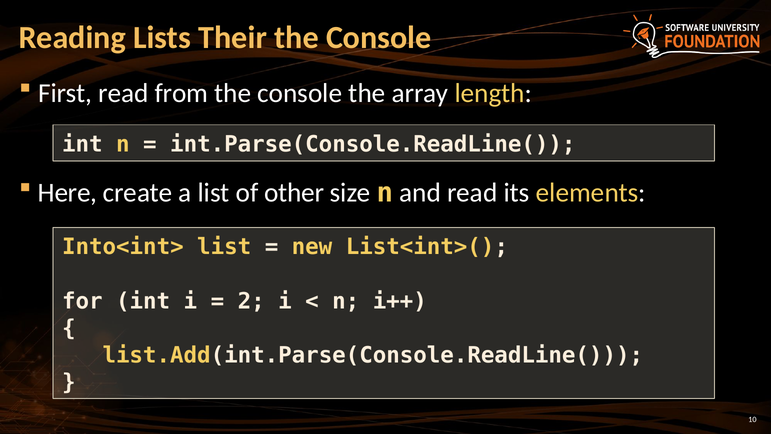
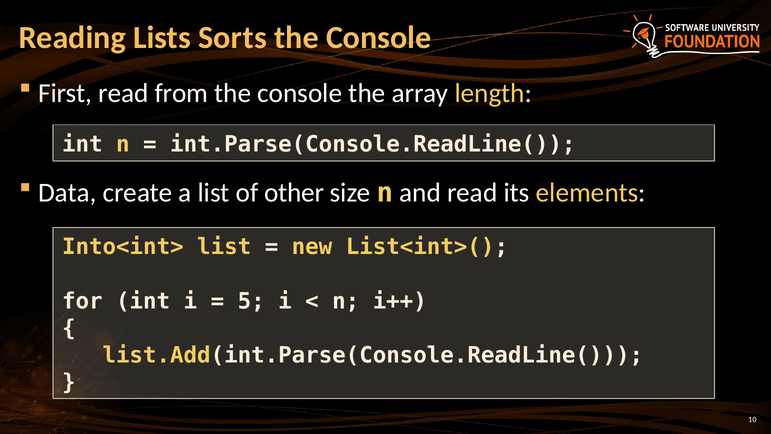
Their: Their -> Sorts (232, 37)
Here: Here -> Data (67, 193)
2: 2 -> 5 (251, 301)
